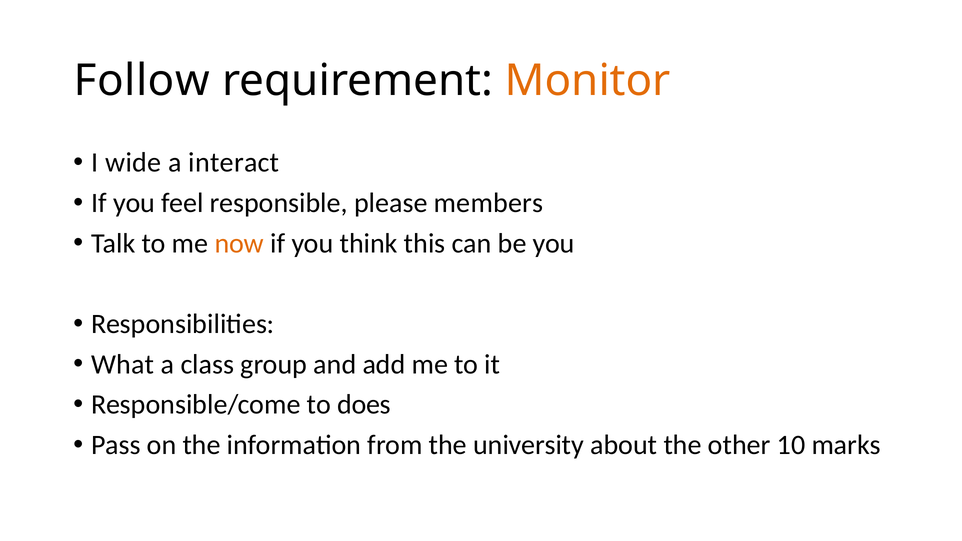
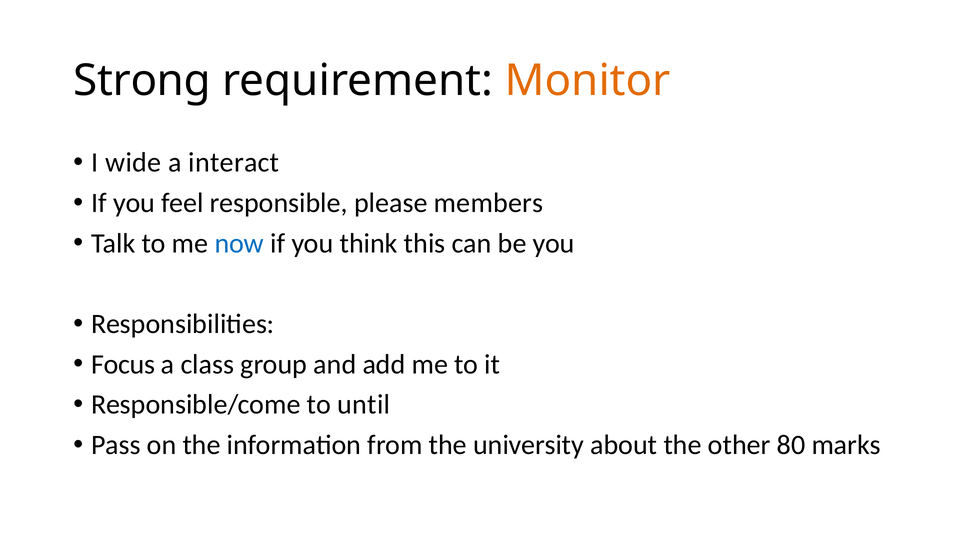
Follow: Follow -> Strong (142, 81)
now colour: orange -> blue (239, 243)
What: What -> Focus (123, 364)
does: does -> until (364, 405)
10: 10 -> 80 (791, 445)
